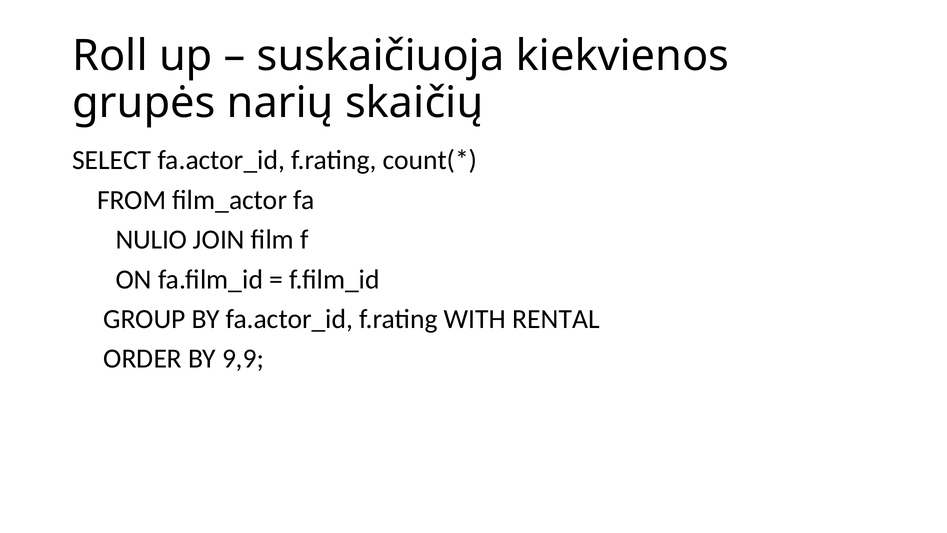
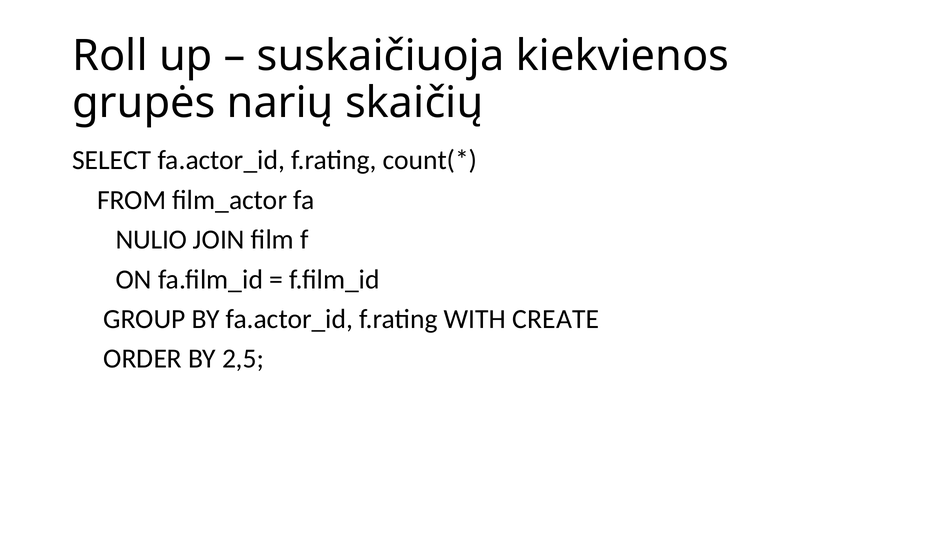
RENTAL: RENTAL -> CREATE (556, 319)
9,9: 9,9 -> 2,5 (243, 359)
